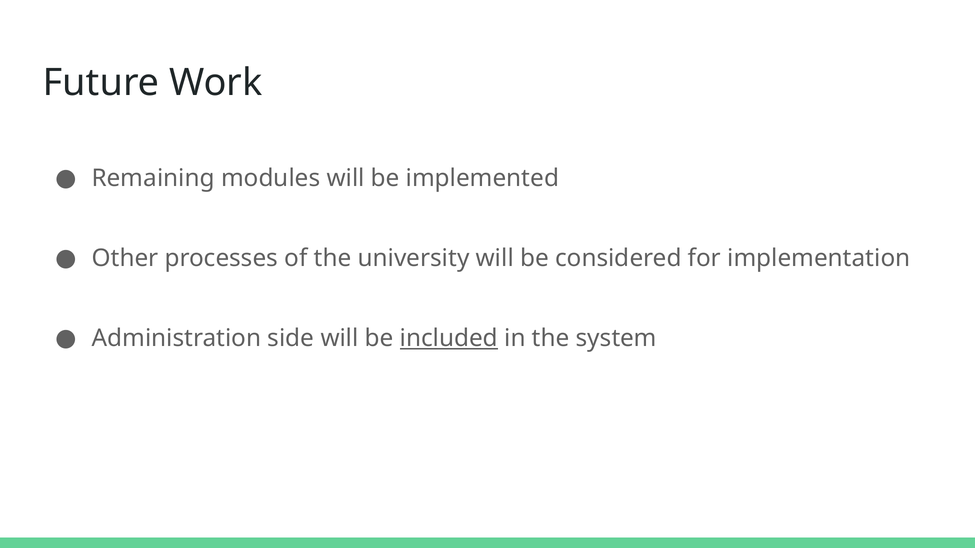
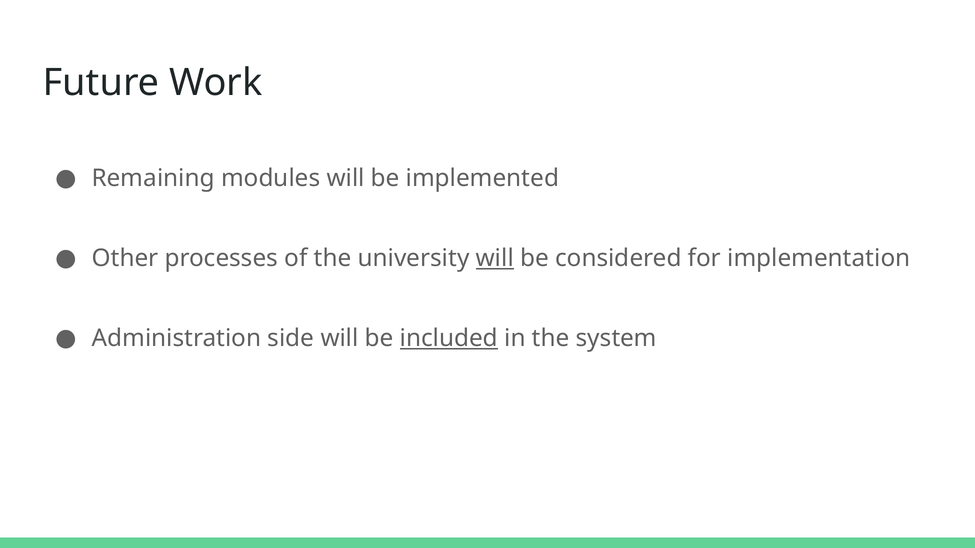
will underline: none -> present (495, 258)
